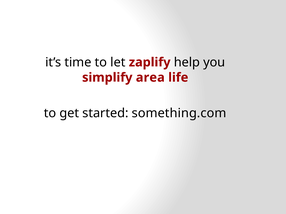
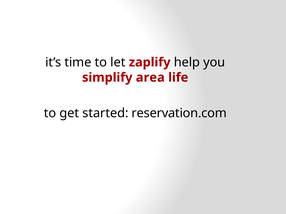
something.com: something.com -> reservation.com (179, 113)
